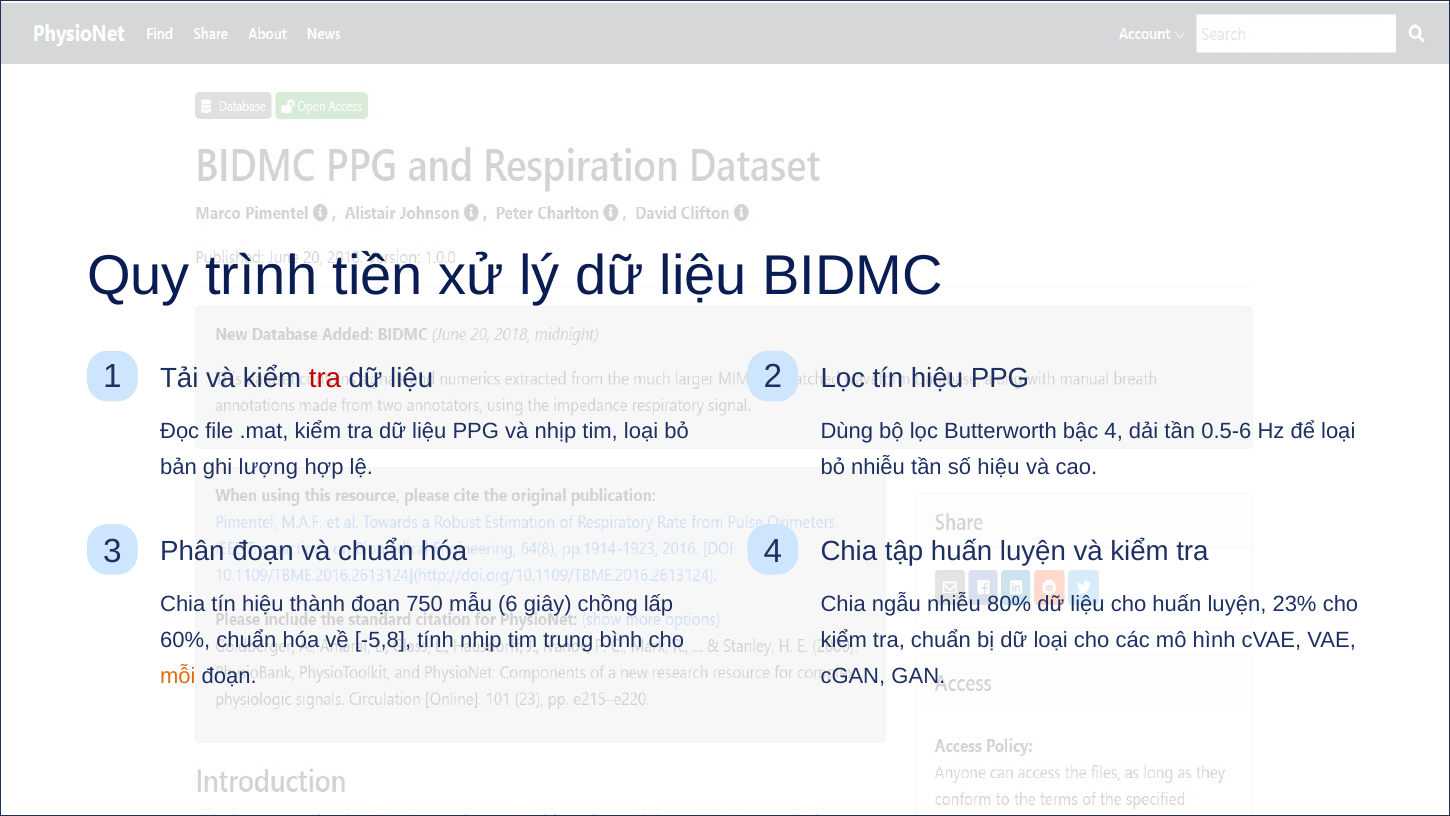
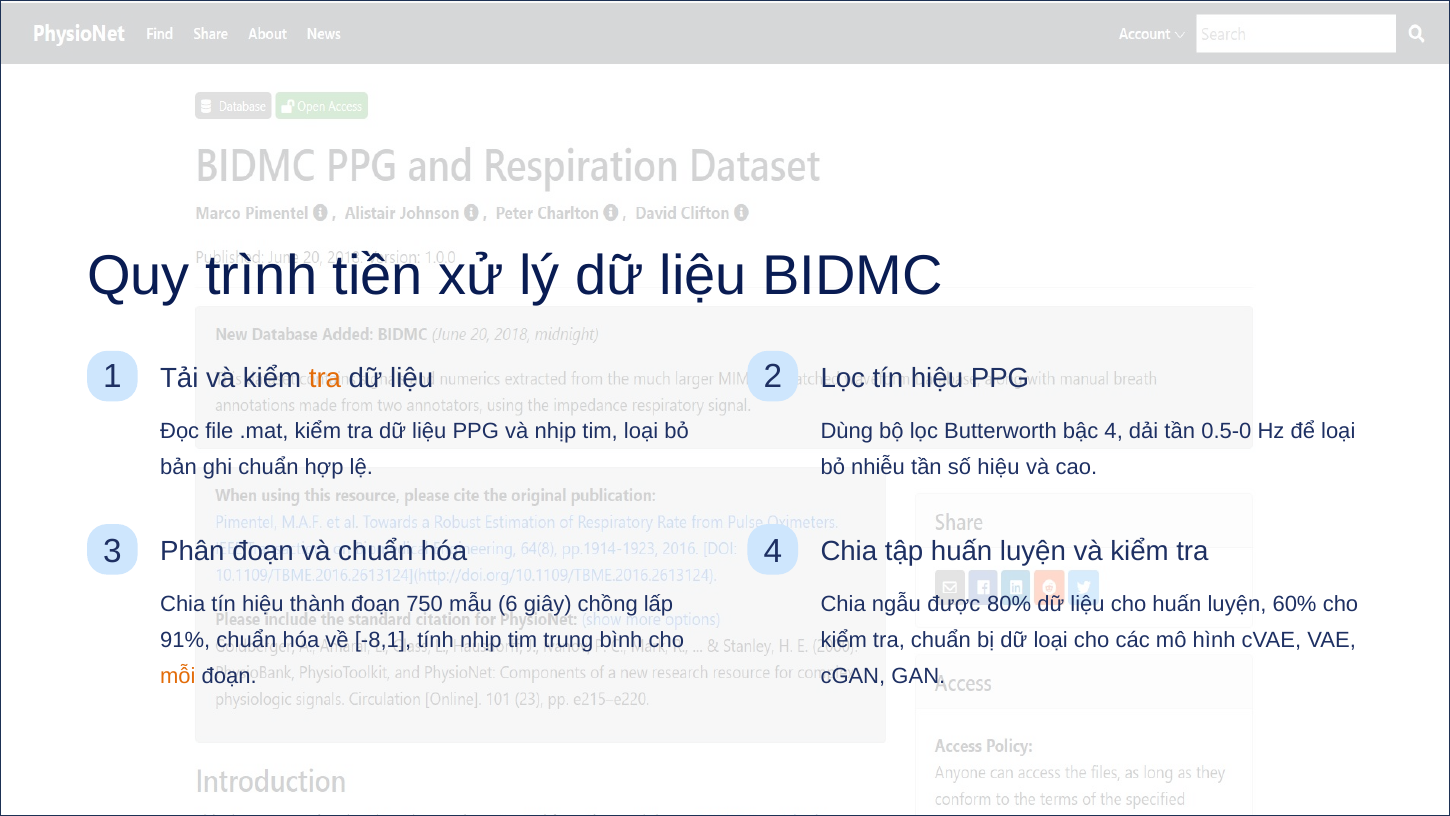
tra colour: red -> orange (325, 378)
0.5-6: 0.5-6 -> 0.5-0 (1226, 431)
ghi lượng: lượng -> chuẩn (268, 467)
ngẫu nhiễu: nhiễu -> được (954, 604)
23%: 23% -> 60% (1295, 604)
60%: 60% -> 91% (185, 640)
-5,8: -5,8 -> -8,1 (383, 640)
